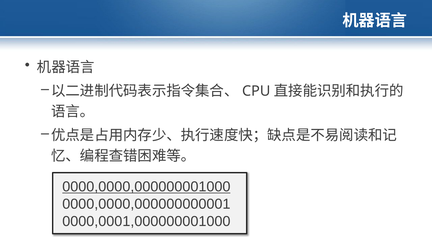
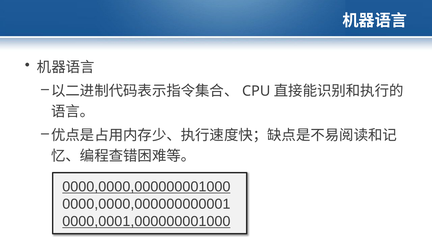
0000,0001,000000001000 underline: none -> present (146, 221)
